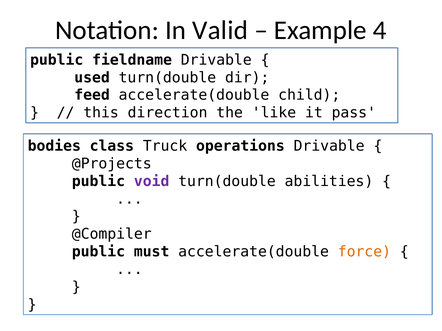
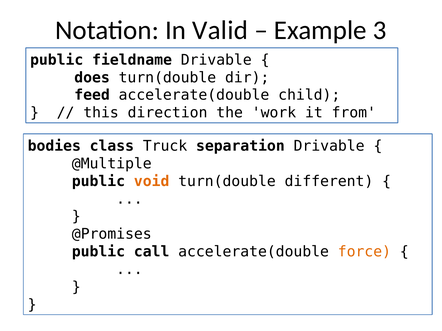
4: 4 -> 3 (380, 30)
used: used -> does (92, 78)
like: like -> work (274, 113)
pass: pass -> from (354, 113)
operations: operations -> separation (240, 146)
@Projects: @Projects -> @Multiple (112, 164)
void colour: purple -> orange (152, 181)
abilities: abilities -> different (329, 181)
@Compiler: @Compiler -> @Promises (112, 234)
must: must -> call (152, 252)
